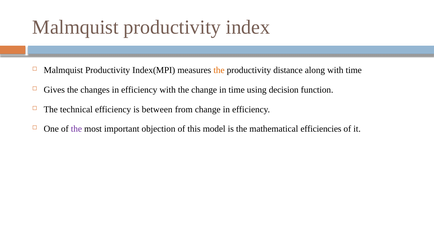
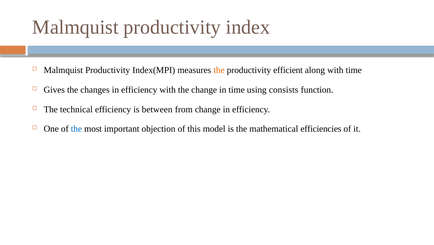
distance: distance -> efficient (288, 70)
decision: decision -> consists (284, 90)
the colour: purple -> blue (76, 129)
